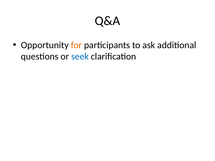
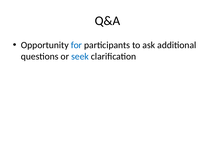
for colour: orange -> blue (76, 45)
